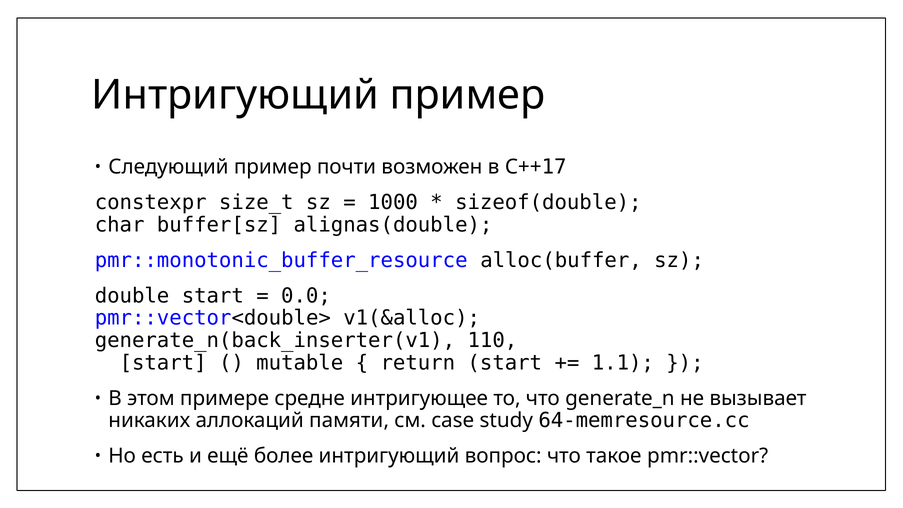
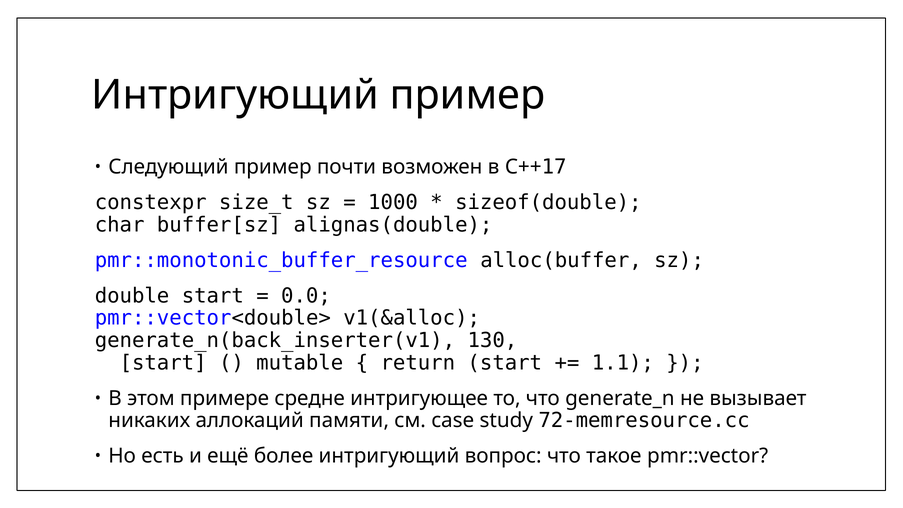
110: 110 -> 130 (492, 340)
64-memresource.cc: 64-memresource.cc -> 72-memresource.cc (644, 421)
